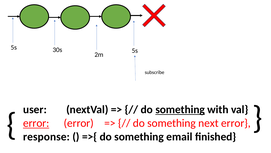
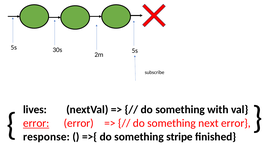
user: user -> lives (35, 109)
something underline: present -> none (180, 109)
email: email -> stripe (179, 136)
